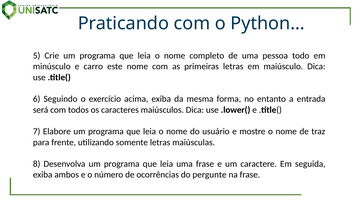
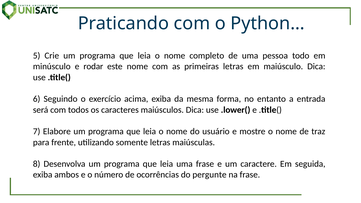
carro: carro -> rodar (93, 67)
